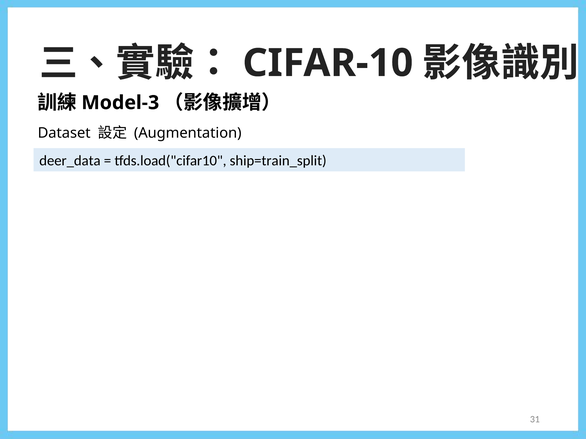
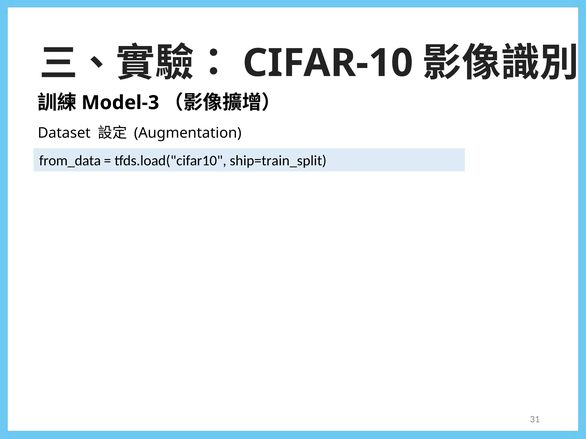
deer_data: deer_data -> from_data (70, 161)
